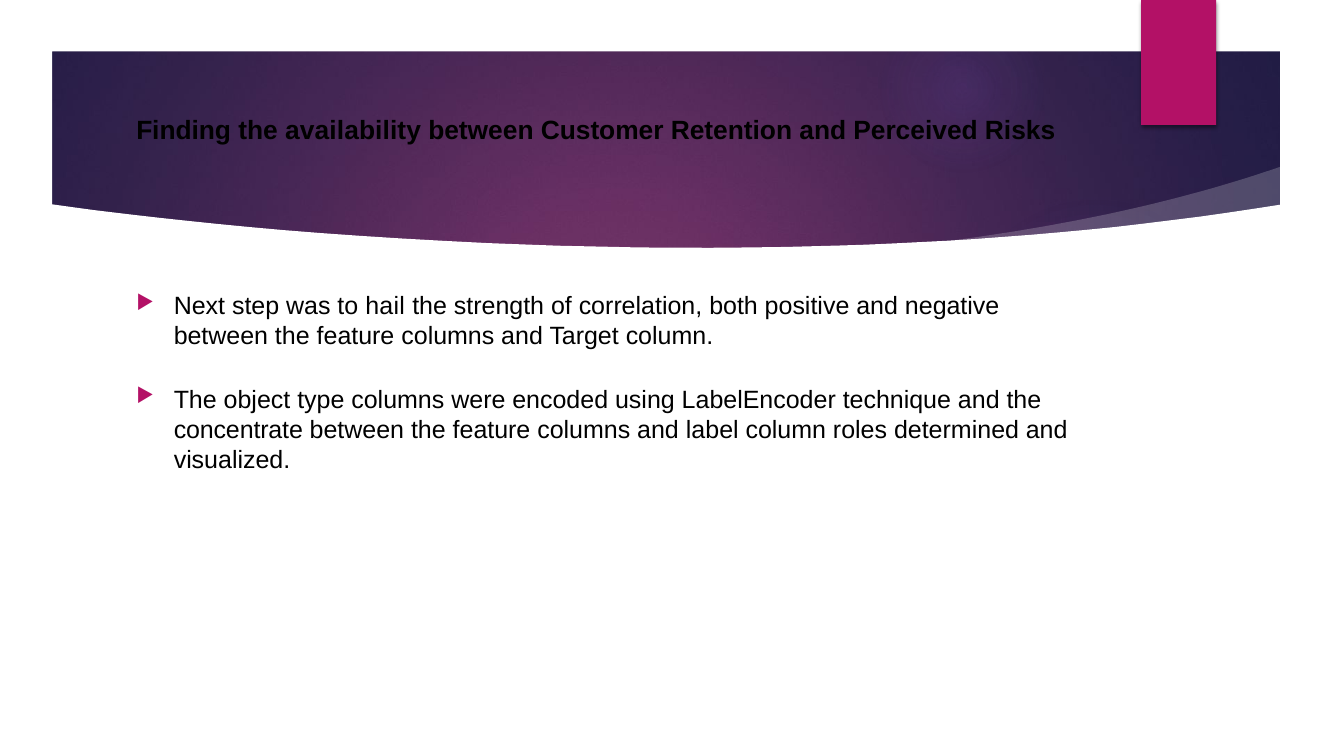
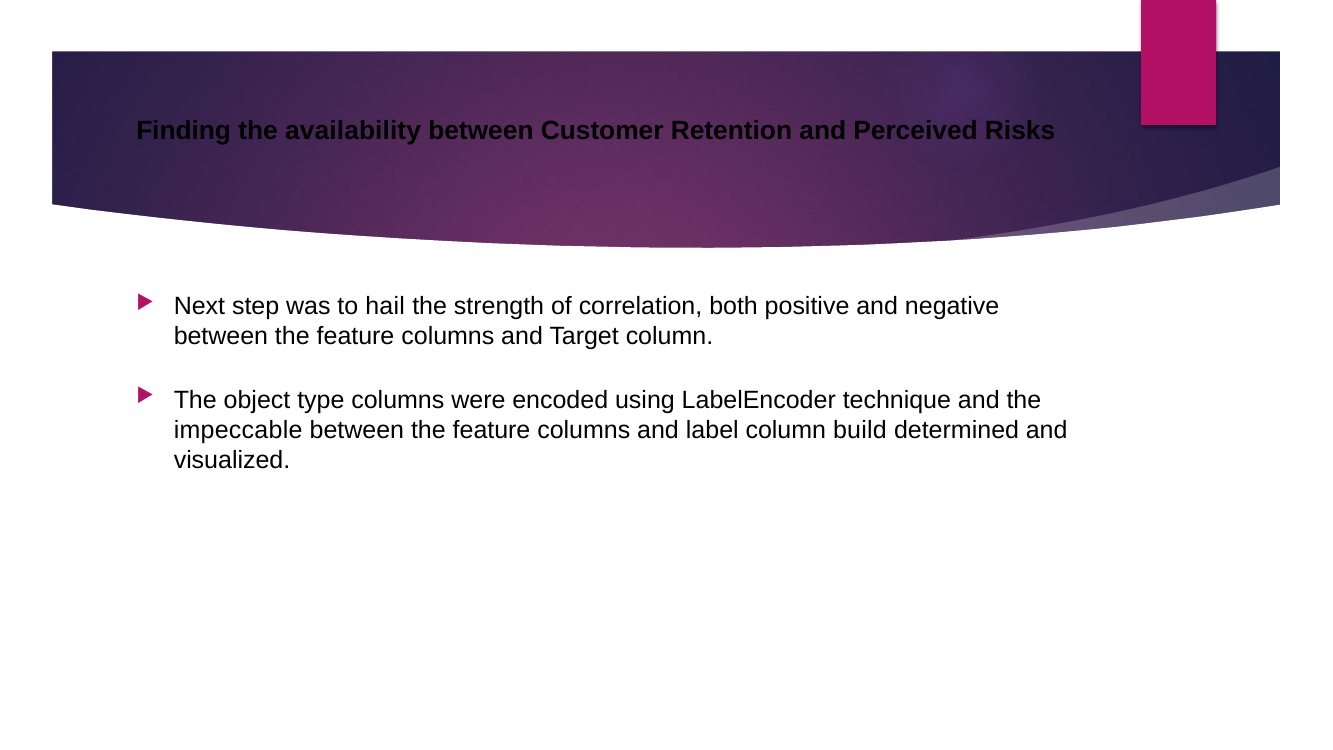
concentrate: concentrate -> impeccable (238, 430)
roles: roles -> build (860, 430)
